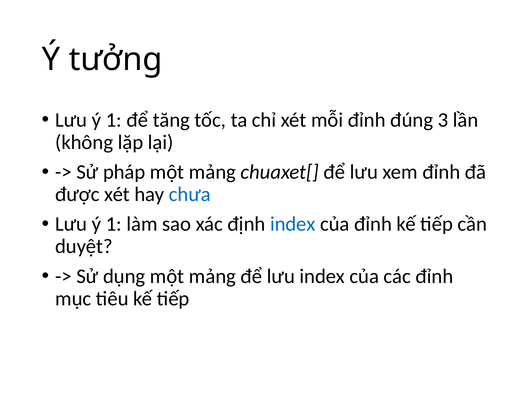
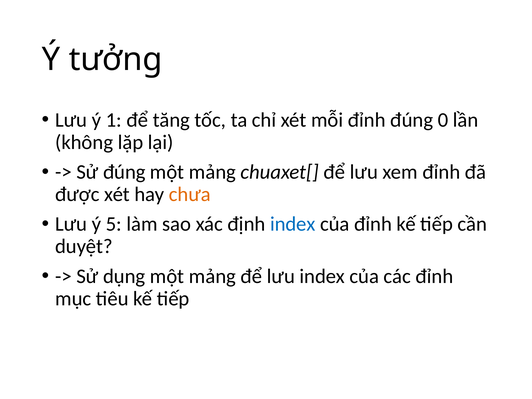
3: 3 -> 0 (443, 120)
Sử pháp: pháp -> đúng (124, 172)
chưa colour: blue -> orange (190, 194)
1: 1 -> 5 (114, 224)
